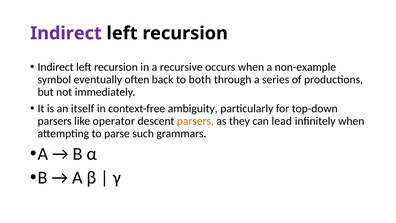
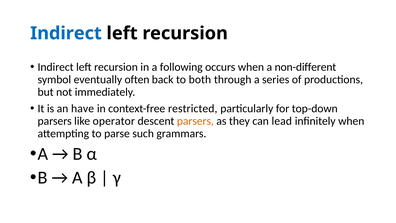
Indirect colour: purple -> blue (66, 33)
recursive: recursive -> following (181, 67)
non-example: non-example -> non-different (305, 67)
itself: itself -> have (83, 109)
ambiguity: ambiguity -> restricted (193, 109)
